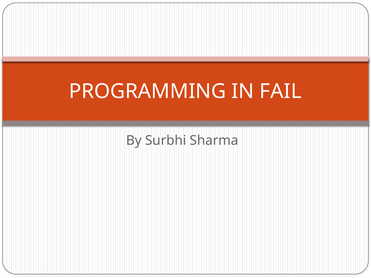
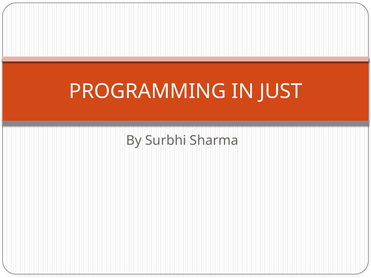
FAIL: FAIL -> JUST (281, 91)
